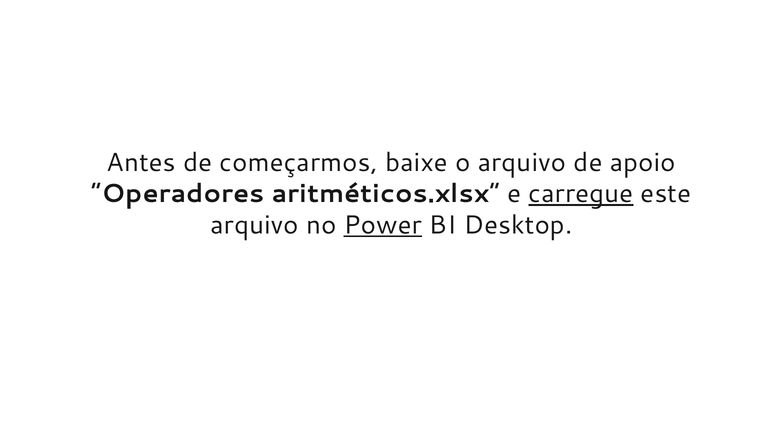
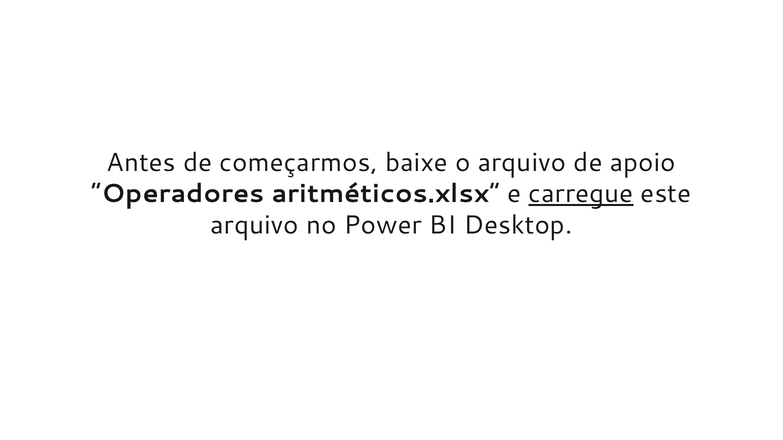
Power underline: present -> none (383, 225)
